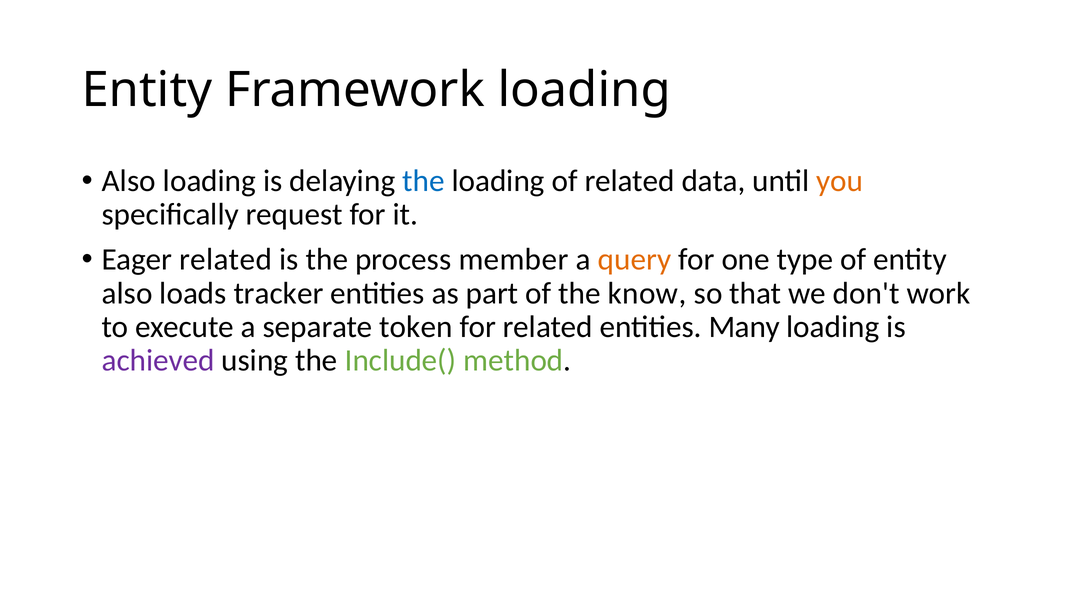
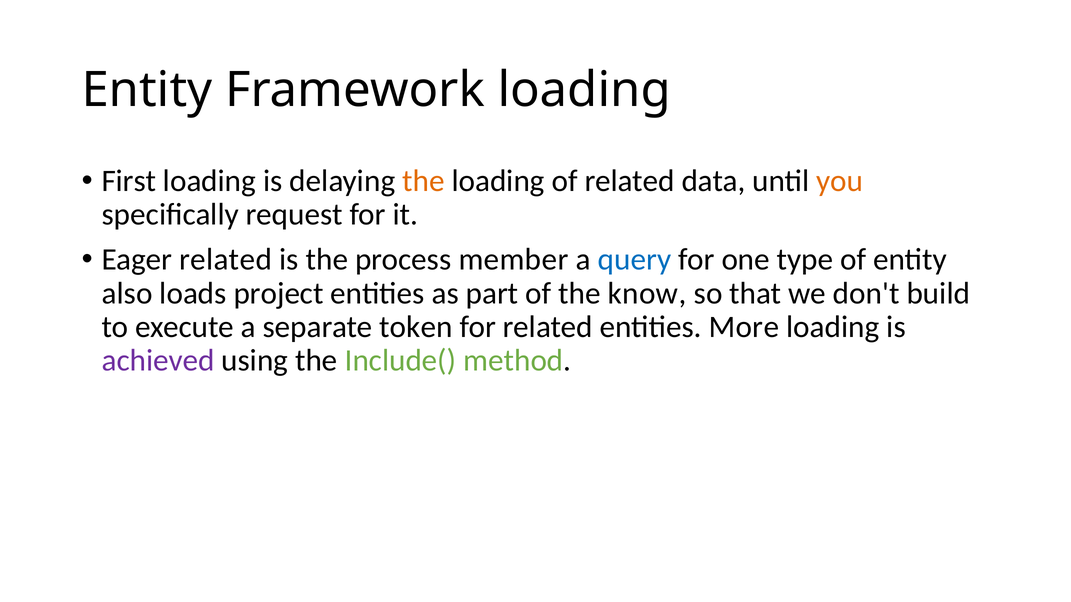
Also: Also -> First (129, 181)
the colour: blue -> orange (423, 181)
query colour: orange -> blue (635, 260)
tracker: tracker -> project (279, 293)
work: work -> build (938, 293)
Many: Many -> More (744, 327)
